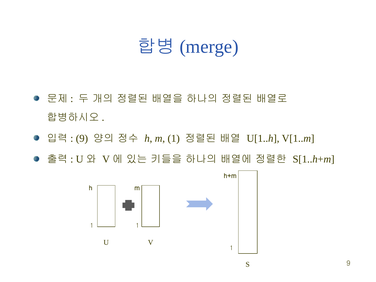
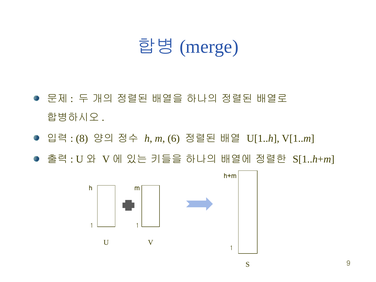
9: 9 -> 8 (82, 138)
h m 1: 1 -> 6 (174, 138)
